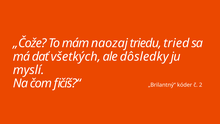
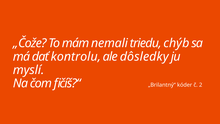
naozaj: naozaj -> nemali (110, 43)
tried: tried -> chýb (176, 43)
všetkých: všetkých -> kontrolu (76, 56)
